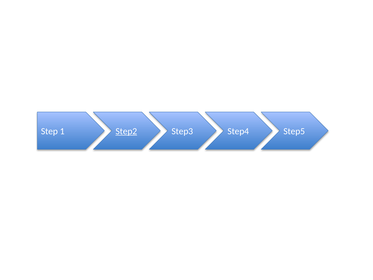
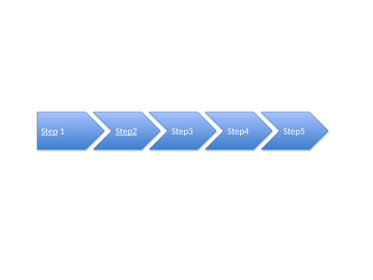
Step underline: none -> present (49, 131)
